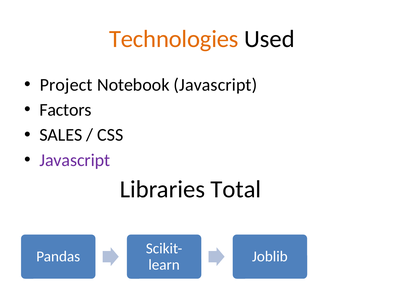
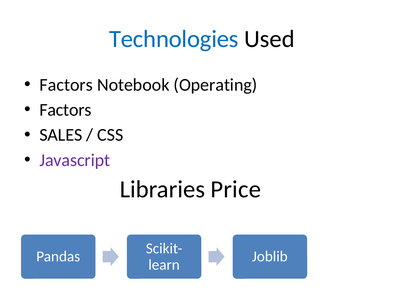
Technologies colour: orange -> blue (174, 39)
Project: Project -> Factors (66, 85)
Notebook Javascript: Javascript -> Operating (215, 85)
Total: Total -> Price (236, 189)
